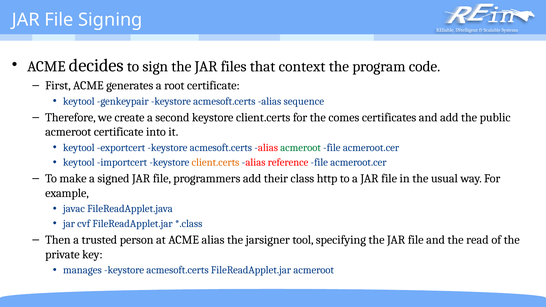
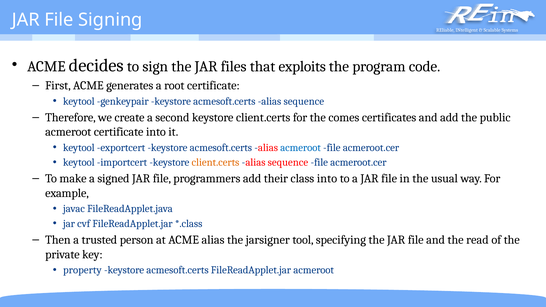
context: context -> exploits (302, 66)
acmeroot colour: green -> blue (301, 148)
reference: reference -> sequence (288, 163)
class http: http -> into (327, 179)
manages: manages -> property (82, 270)
